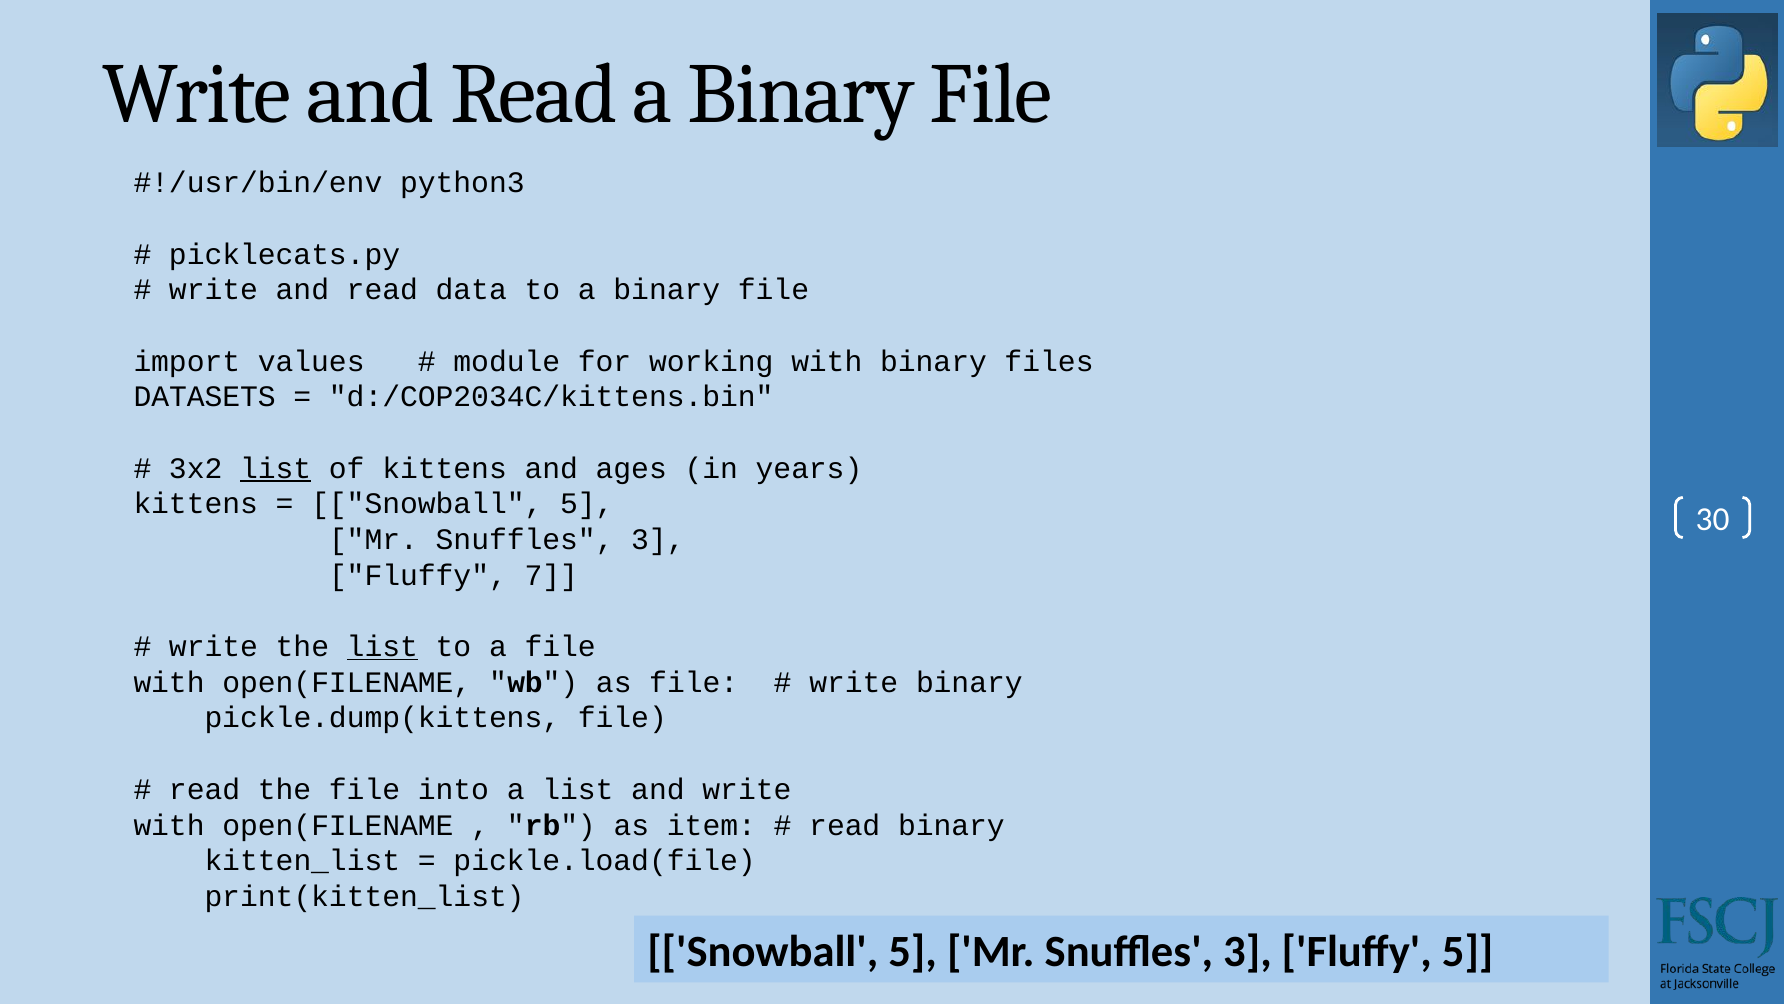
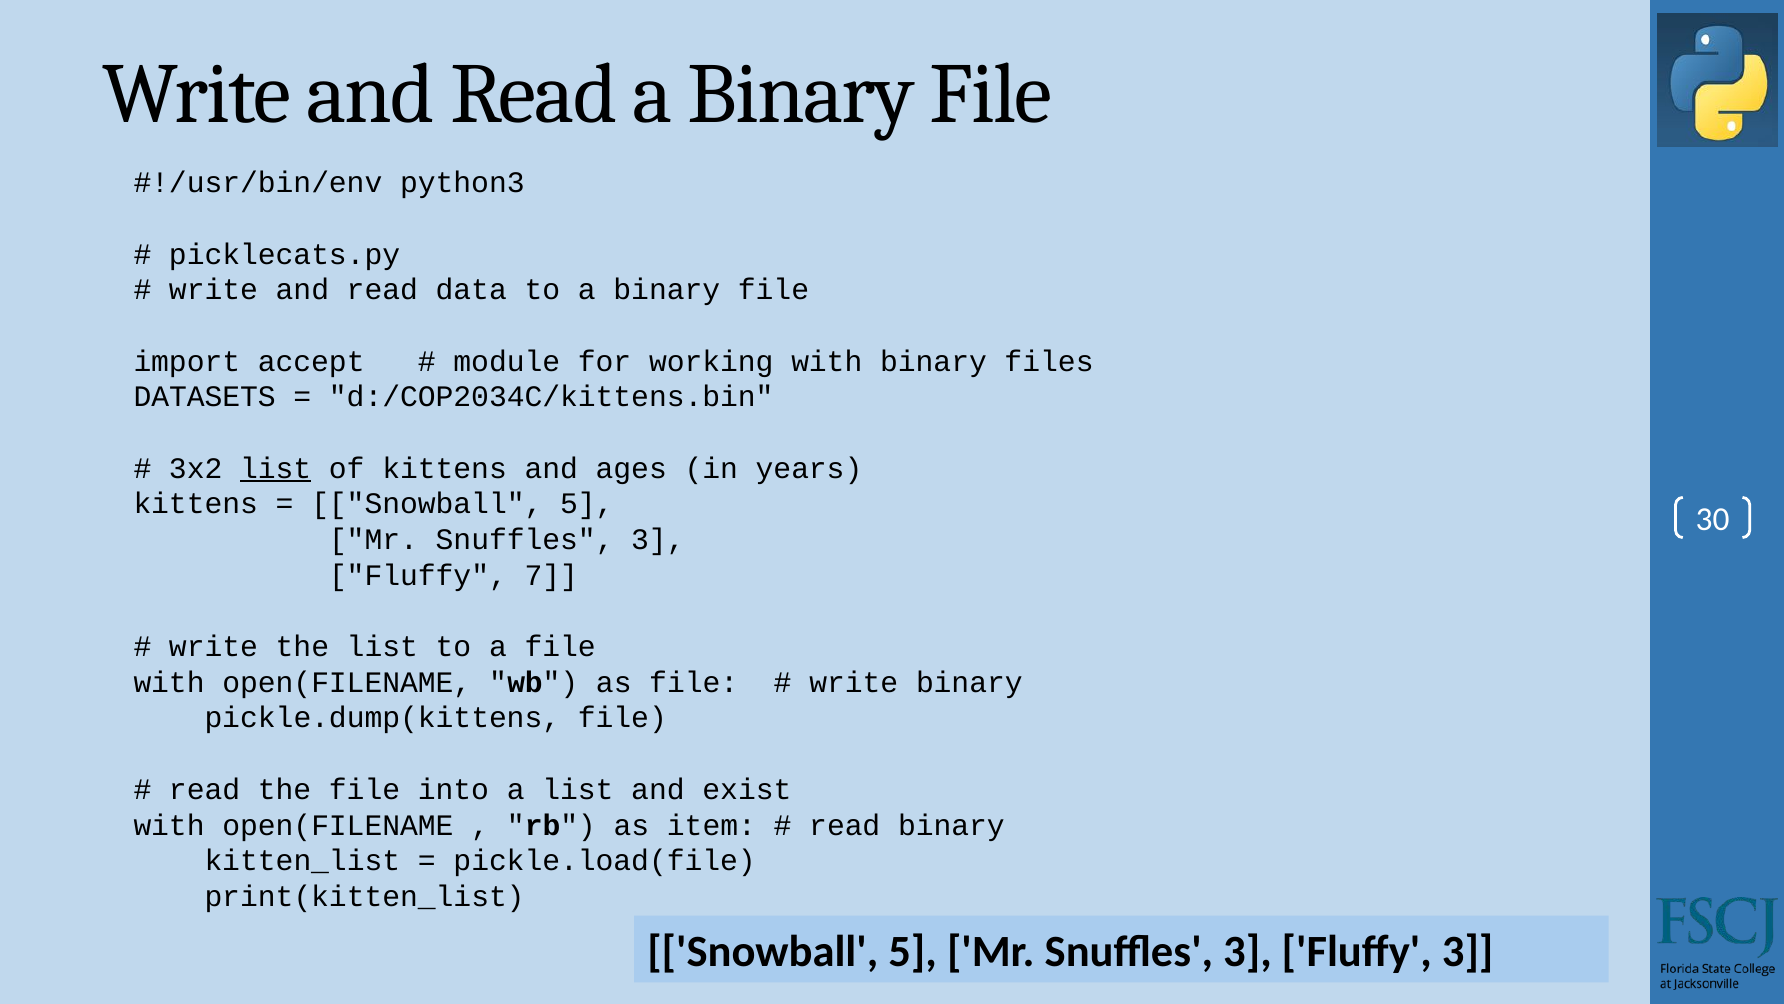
values: values -> accept (311, 361)
list underline: present -> none (382, 646)
and write: write -> exist (747, 789)
Fluffy 5: 5 -> 3 (1468, 952)
